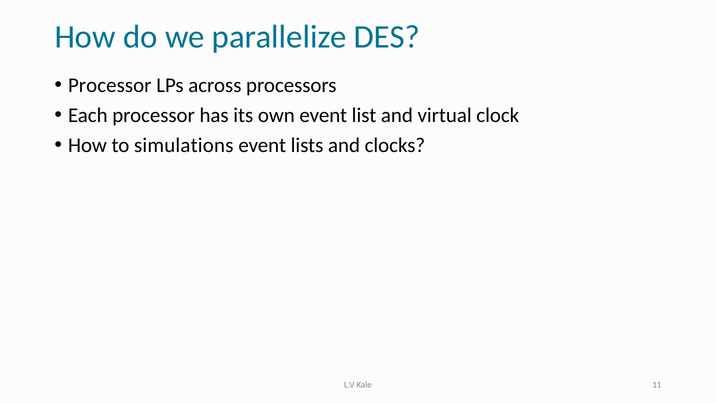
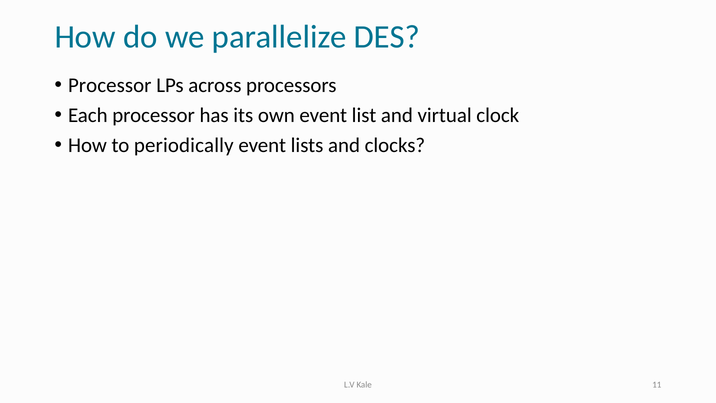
simulations: simulations -> periodically (184, 145)
